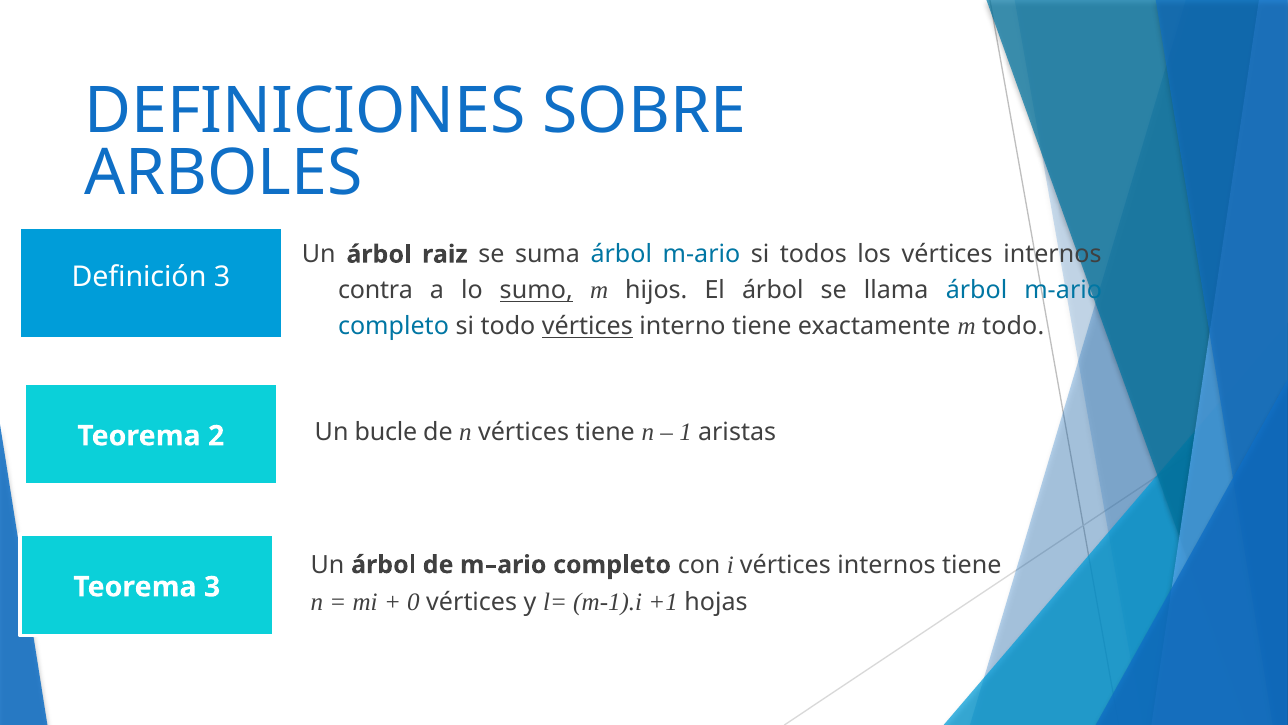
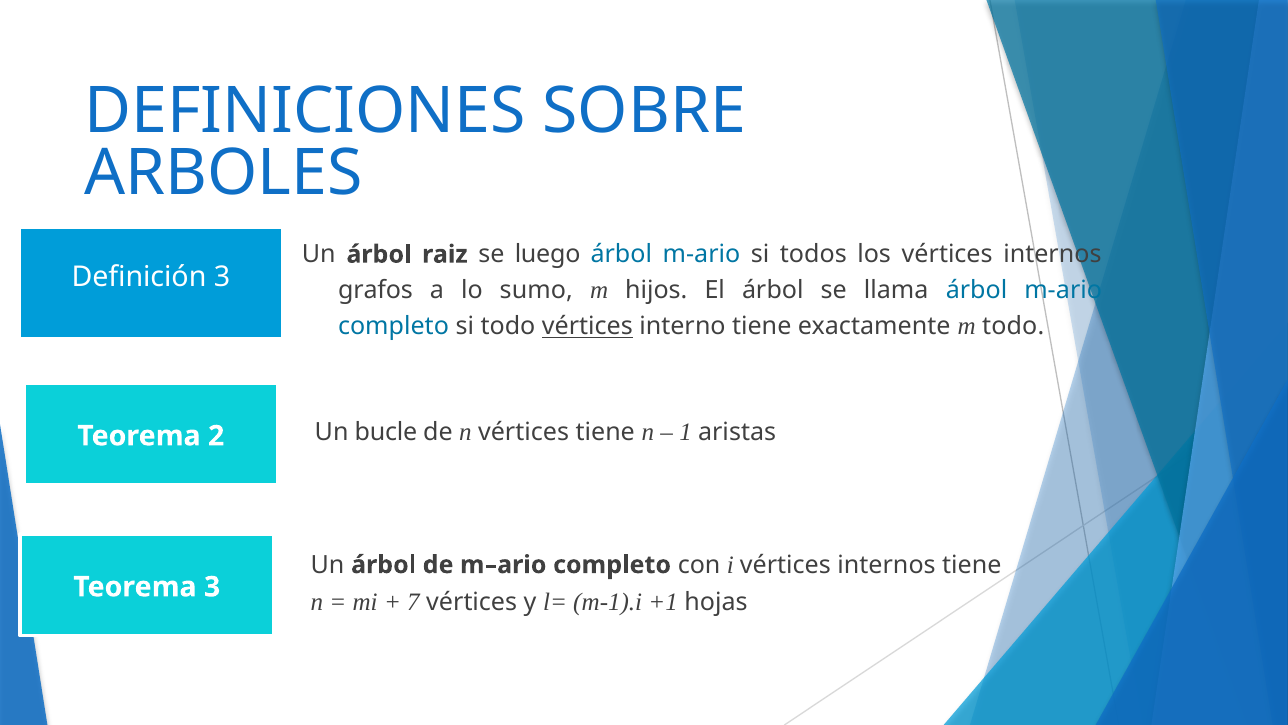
suma: suma -> luego (548, 254)
contra: contra -> grafos (375, 290)
sumo underline: present -> none (536, 290)
0: 0 -> 7 (413, 602)
